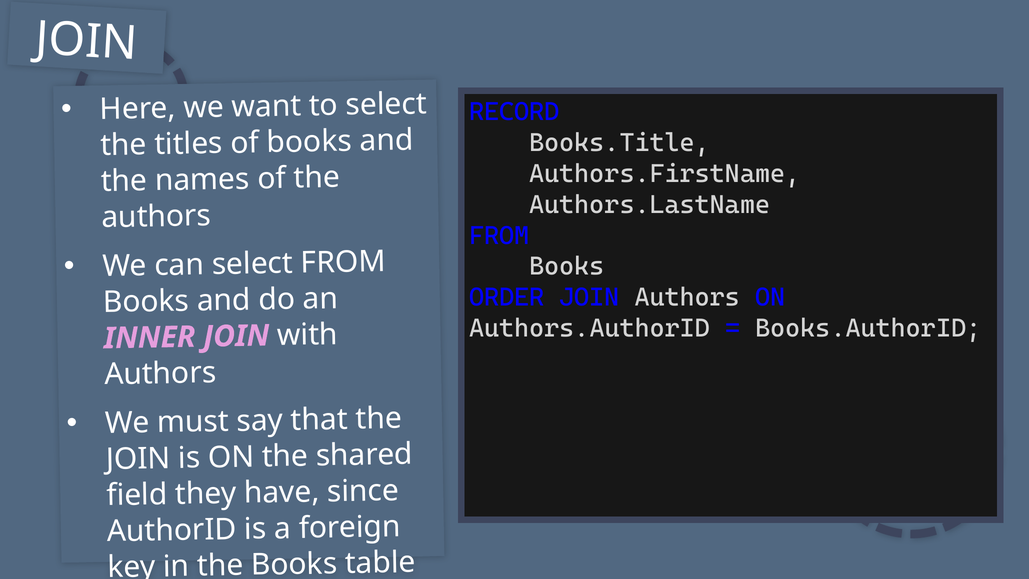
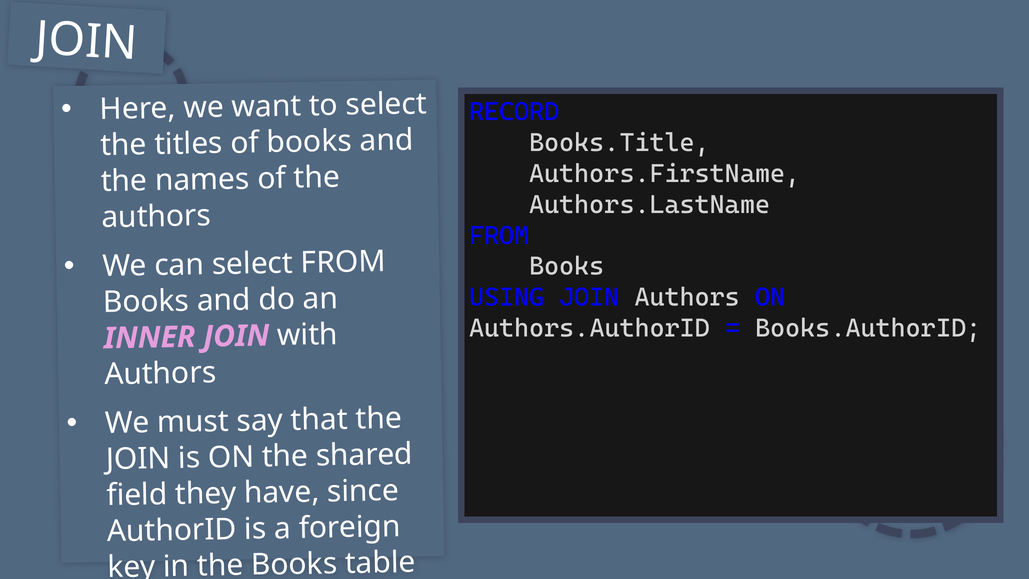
ORDER: ORDER -> USING (507, 297)
